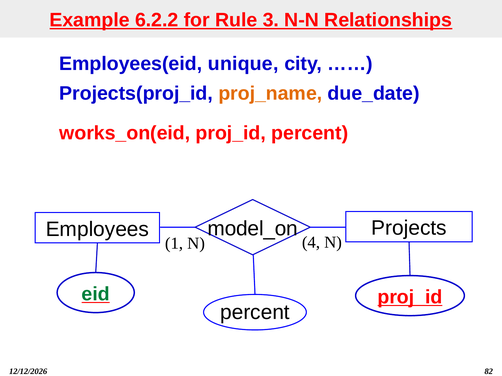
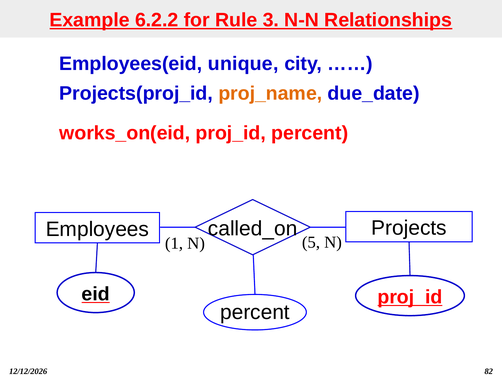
model_on: model_on -> called_on (253, 229)
4: 4 -> 5 (311, 243)
eid colour: green -> black (96, 294)
